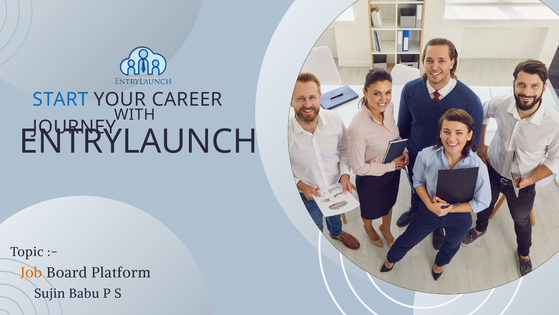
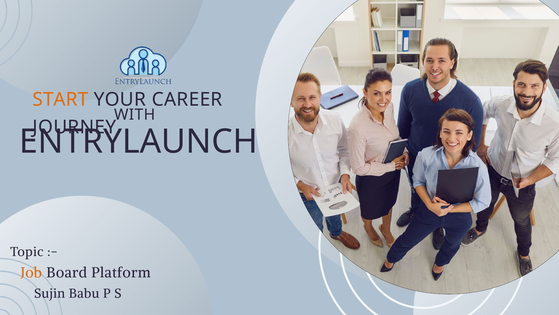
START colour: blue -> orange (60, 99)
